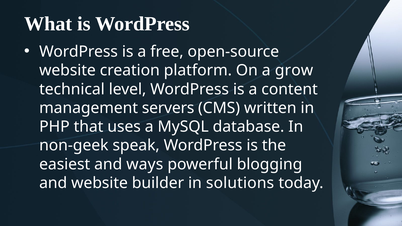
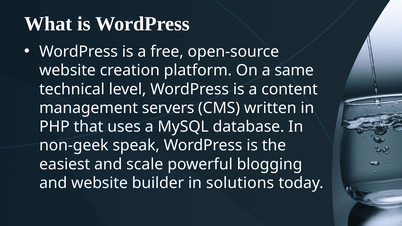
grow: grow -> same (294, 70)
ways: ways -> scale (145, 164)
